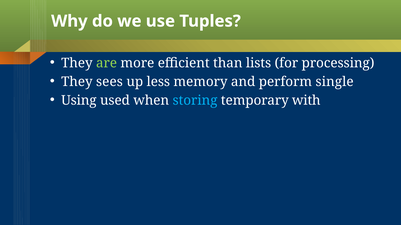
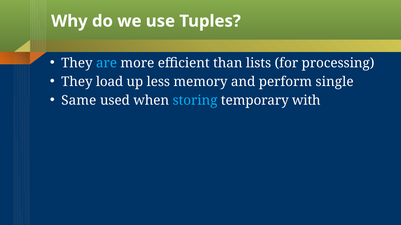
are colour: light green -> light blue (107, 63)
sees: sees -> load (110, 82)
Using: Using -> Same (79, 101)
